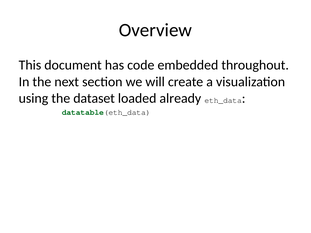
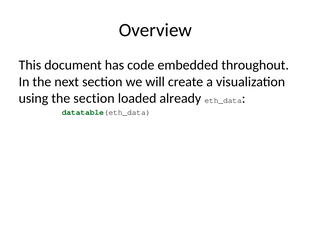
the dataset: dataset -> section (94, 98)
